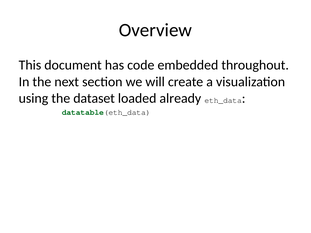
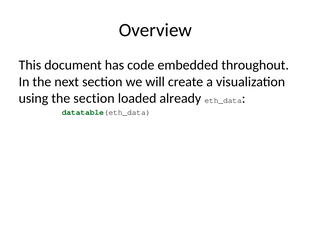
the dataset: dataset -> section (94, 98)
